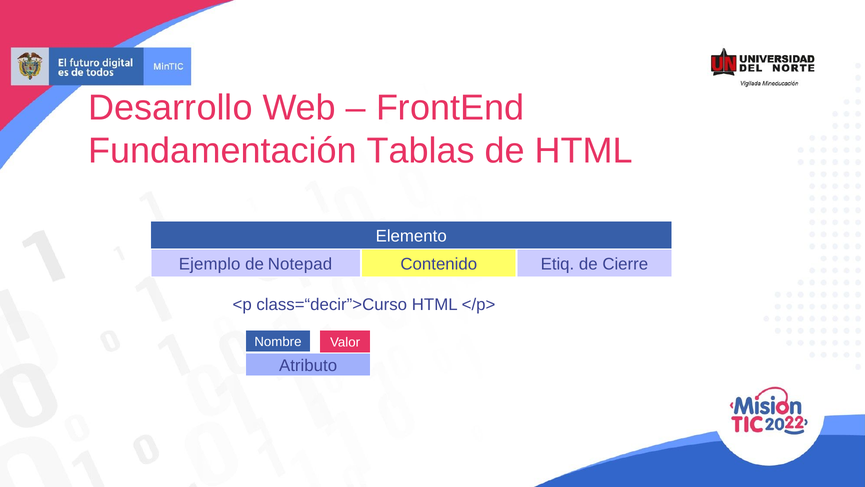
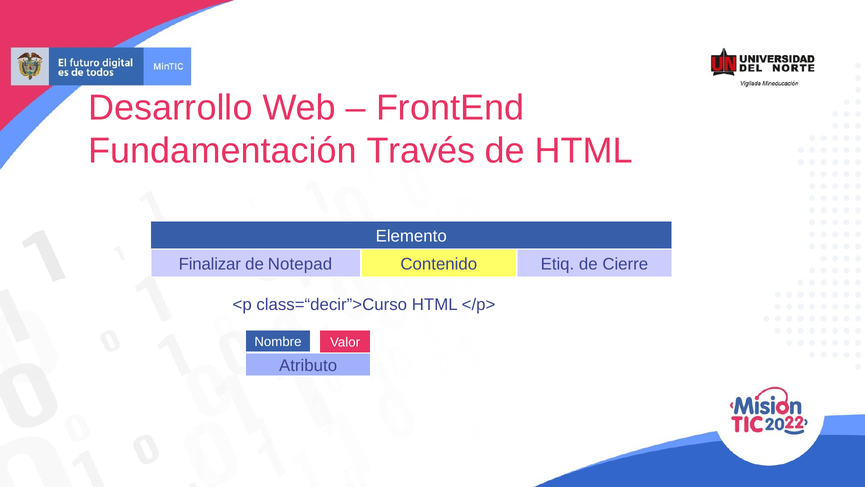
Tablas: Tablas -> Través (421, 151)
Ejemplo: Ejemplo -> Finalizar (210, 264)
